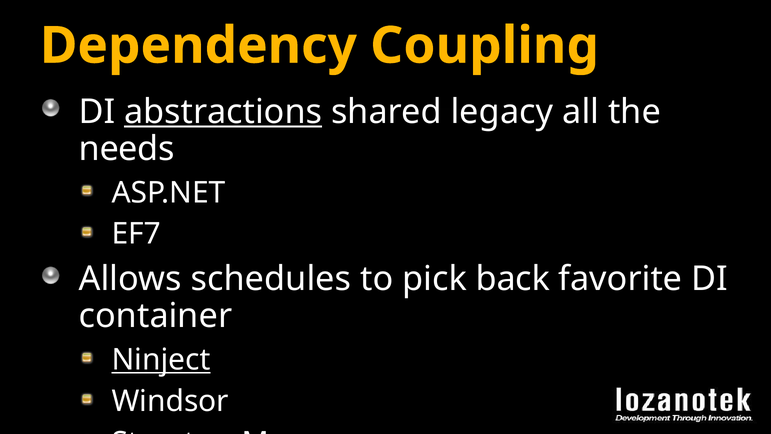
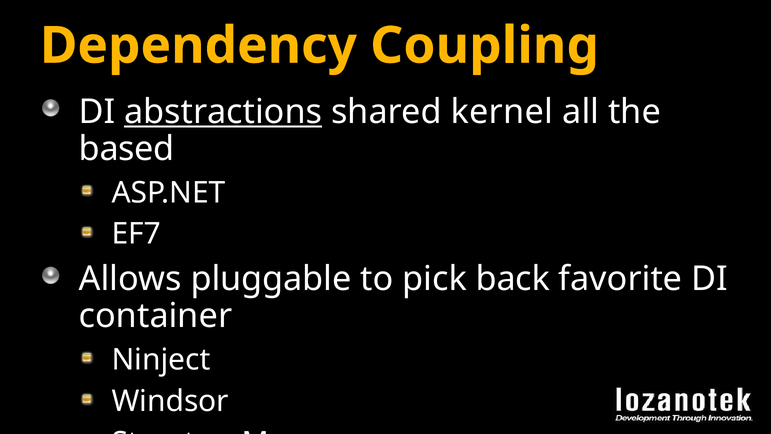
legacy: legacy -> kernel (502, 112)
needs: needs -> based (127, 149)
schedules: schedules -> pluggable (271, 279)
Ninject underline: present -> none (161, 360)
